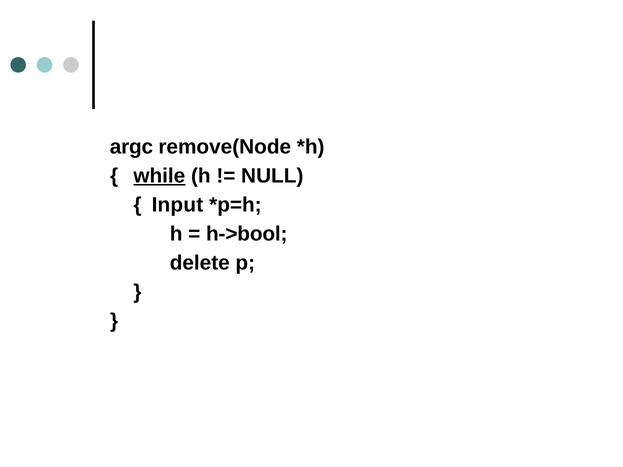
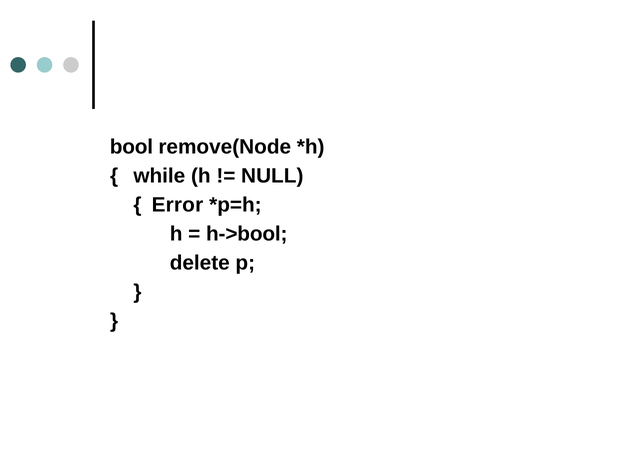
argc: argc -> bool (131, 147)
while underline: present -> none (159, 176)
Input: Input -> Error (177, 205)
